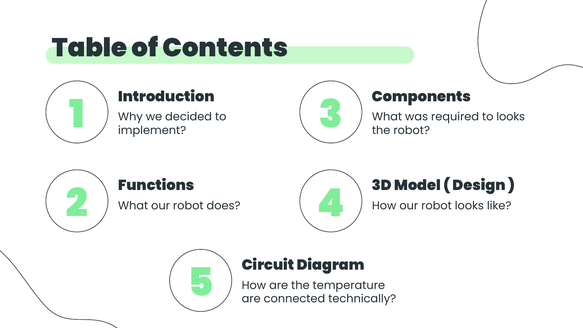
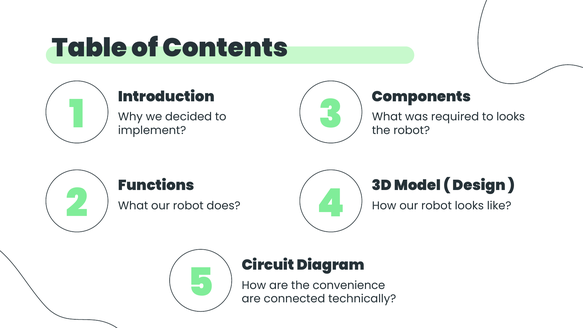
temperature: temperature -> convenience (349, 285)
